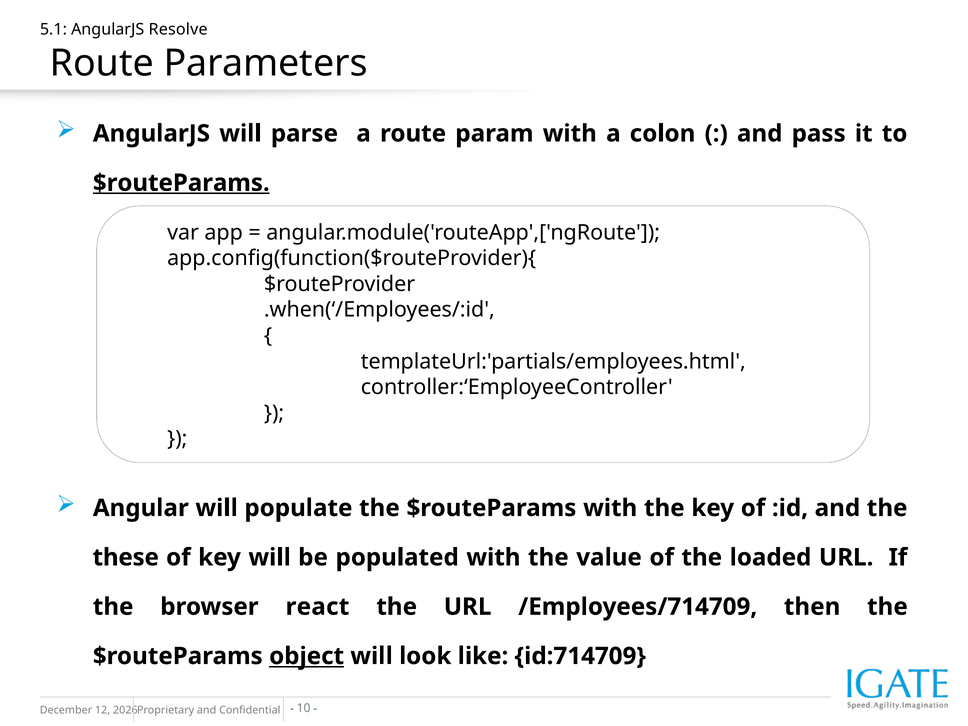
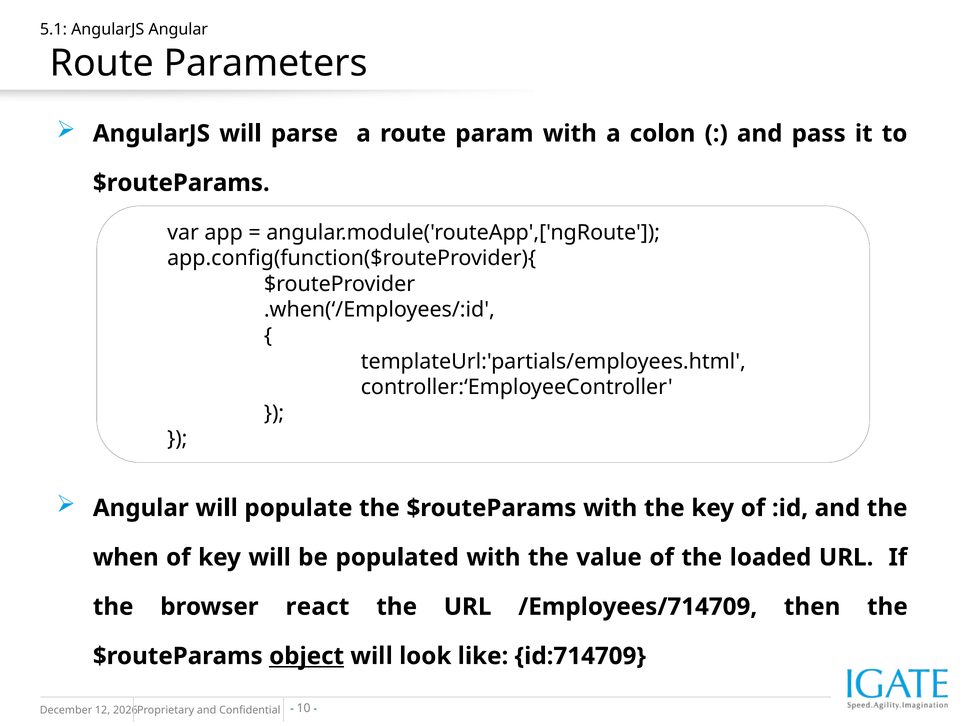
AngularJS Resolve: Resolve -> Angular (178, 29)
$routeParams underline: present -> none (181, 183)
these: these -> when (126, 557)
